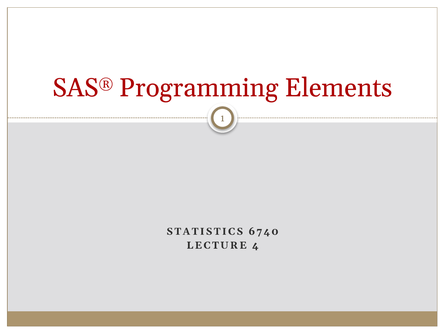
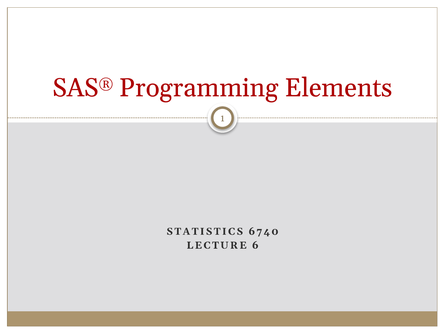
4: 4 -> 6 (255, 245)
